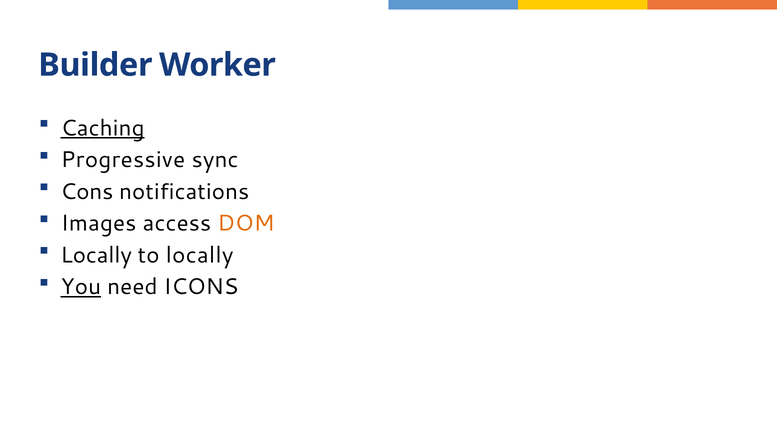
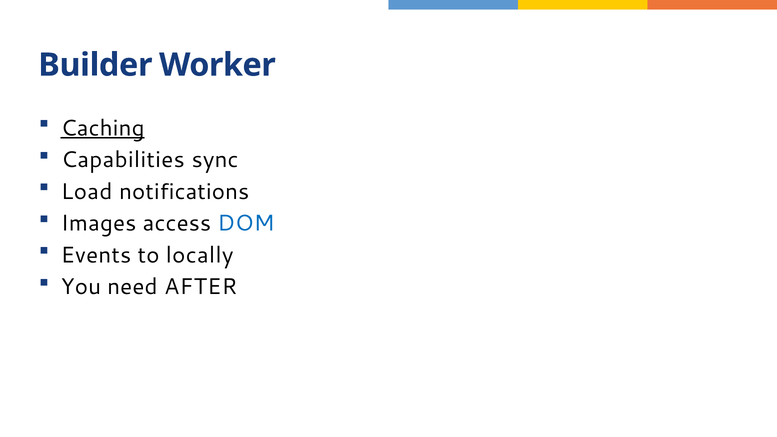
Progressive: Progressive -> Capabilities (123, 160)
Cons: Cons -> Load (87, 192)
DOM colour: orange -> blue (246, 223)
Locally: Locally -> Events (96, 255)
You underline: present -> none (81, 287)
ICONS: ICONS -> AFTER (201, 287)
